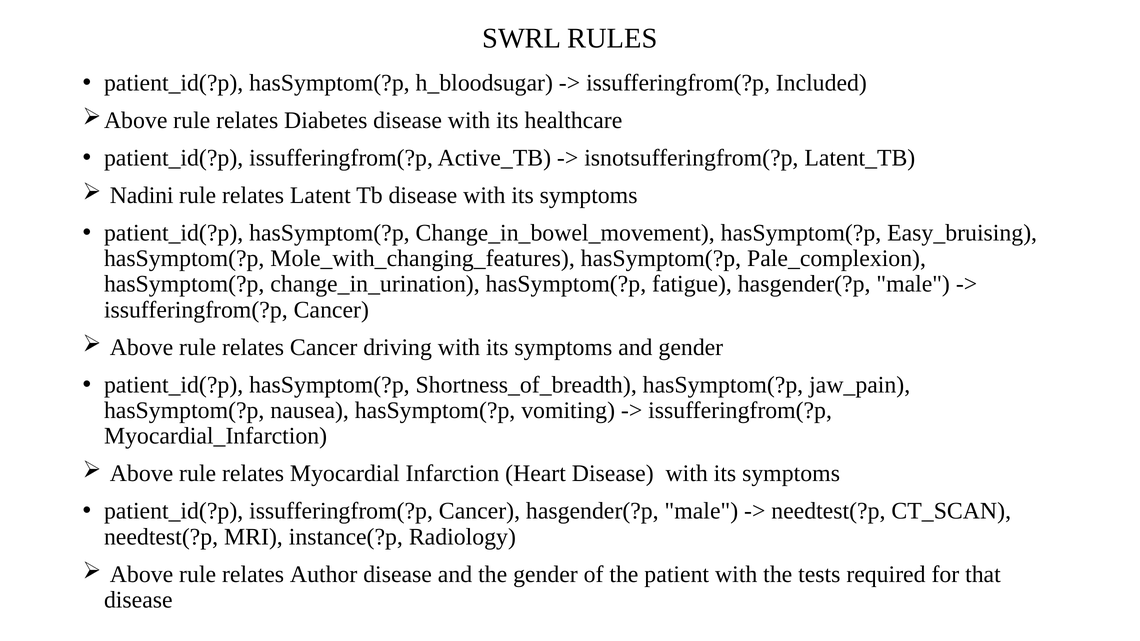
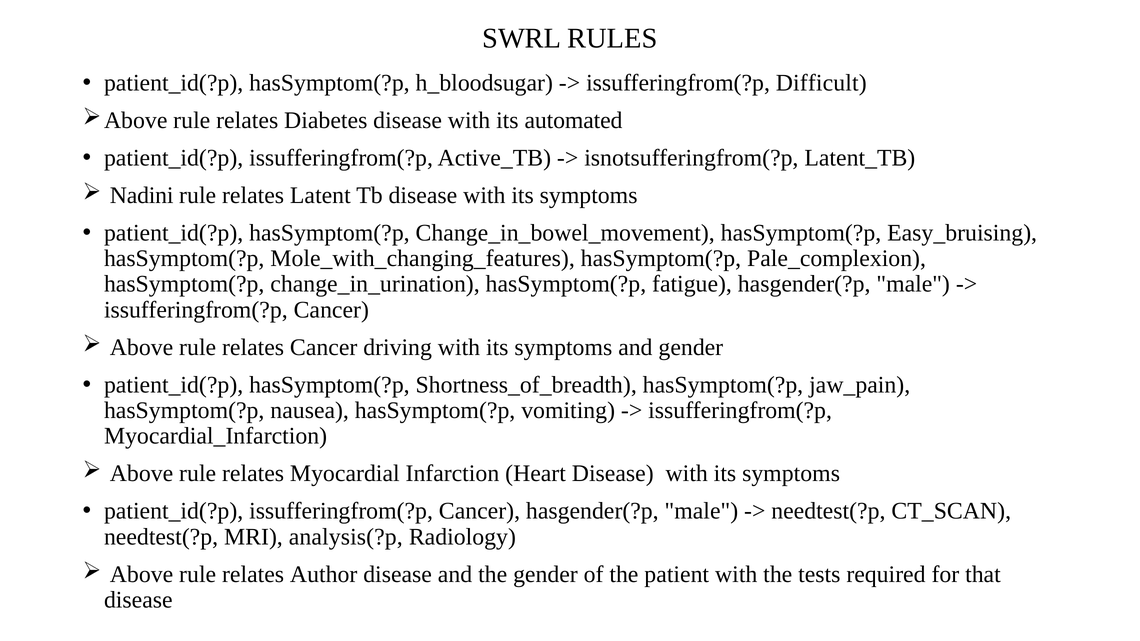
Included: Included -> Difficult (821, 83)
healthcare: healthcare -> automated (573, 120)
instance(?p: instance(?p -> analysis(?p (346, 537)
